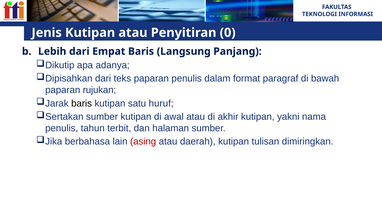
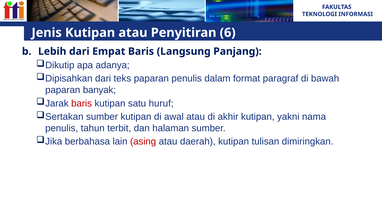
0: 0 -> 6 (228, 33)
rujukan: rujukan -> banyak (99, 90)
baris colour: black -> red (82, 103)
